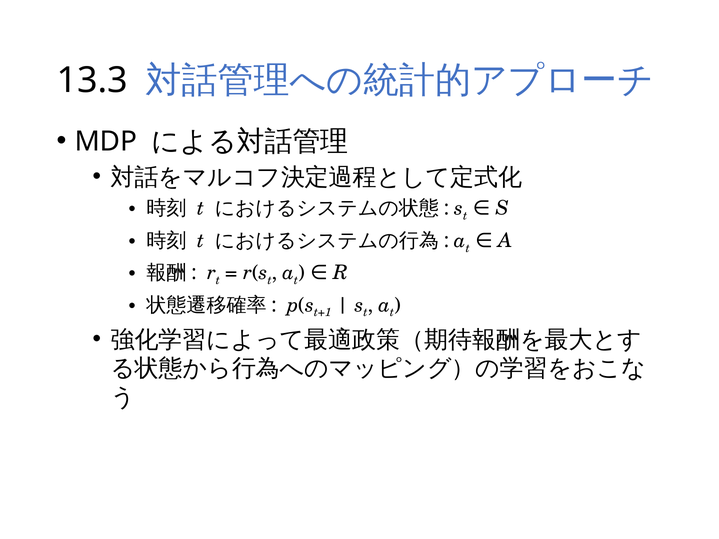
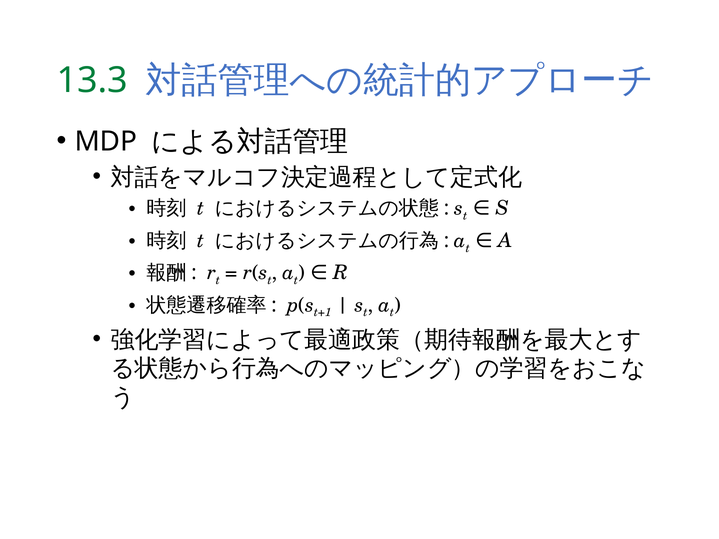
13.3 colour: black -> green (92, 81)
